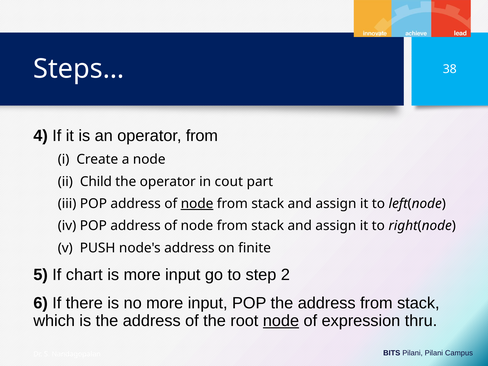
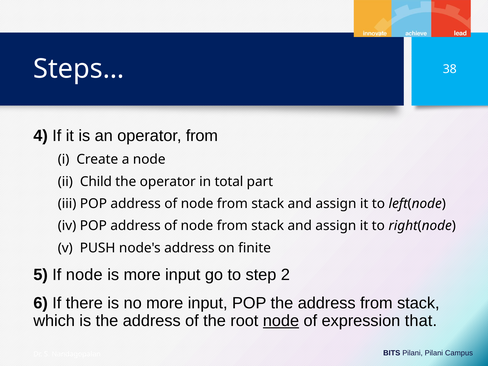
cout: cout -> total (229, 182)
node underline: present -> none (197, 204)
If chart: chart -> node (84, 275)
thru: thru -> that (421, 321)
